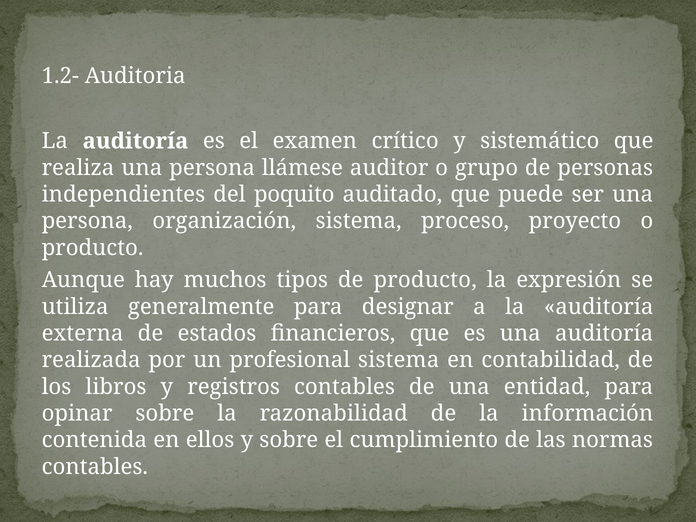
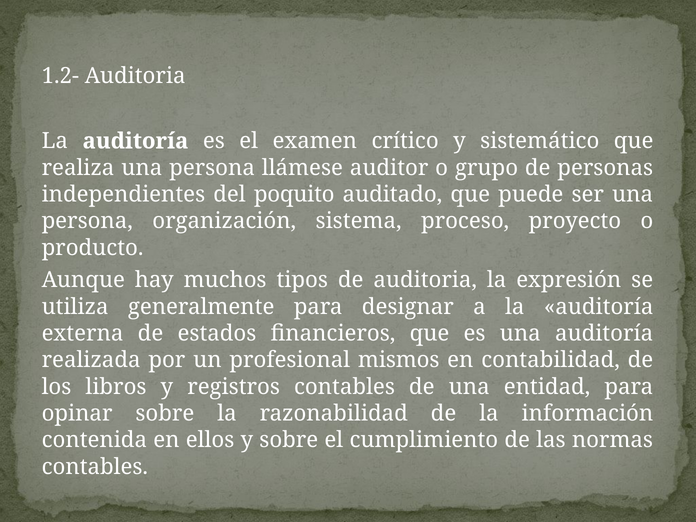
de producto: producto -> auditoria (425, 280)
profesional sistema: sistema -> mismos (399, 360)
